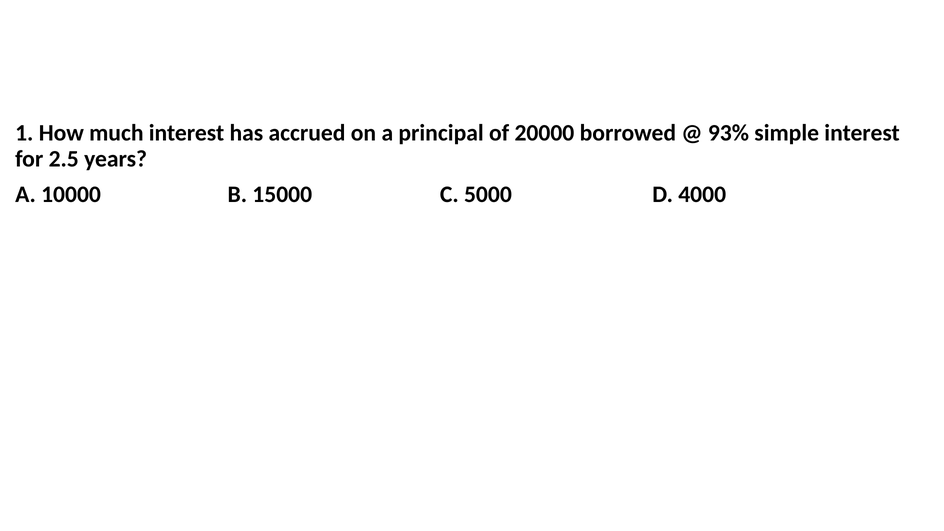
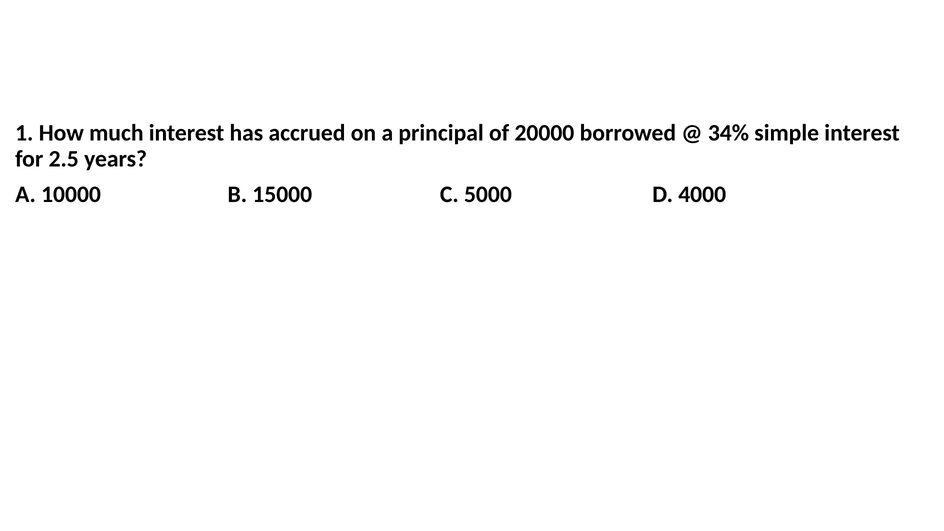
93%: 93% -> 34% (728, 133)
